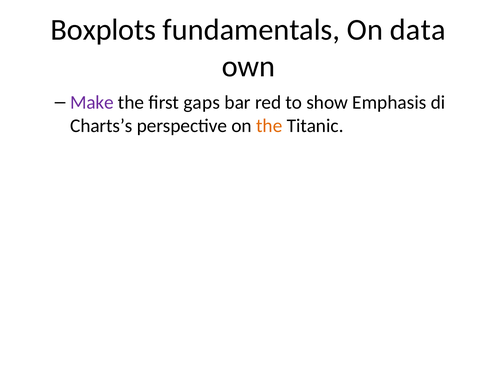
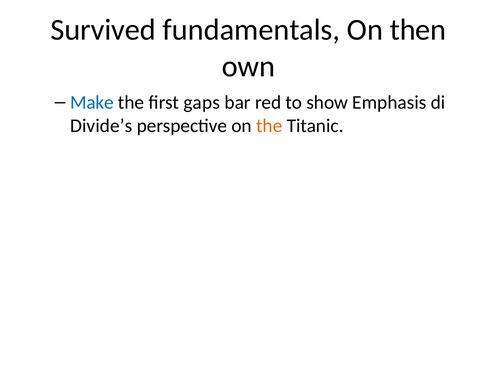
Boxplots: Boxplots -> Survived (103, 30)
data: data -> then (418, 30)
Make colour: purple -> blue (92, 102)
Charts’s: Charts’s -> Divide’s (101, 126)
